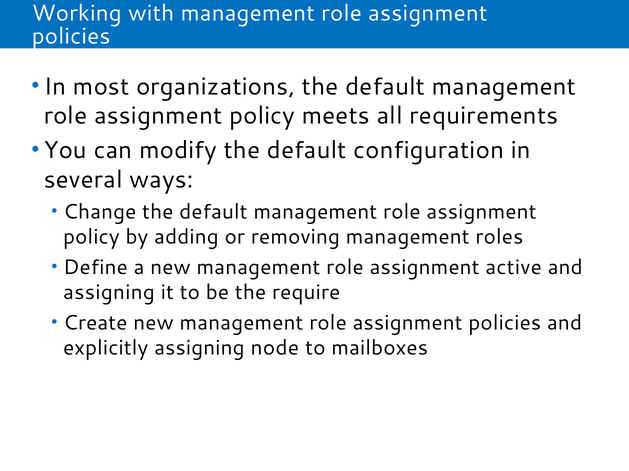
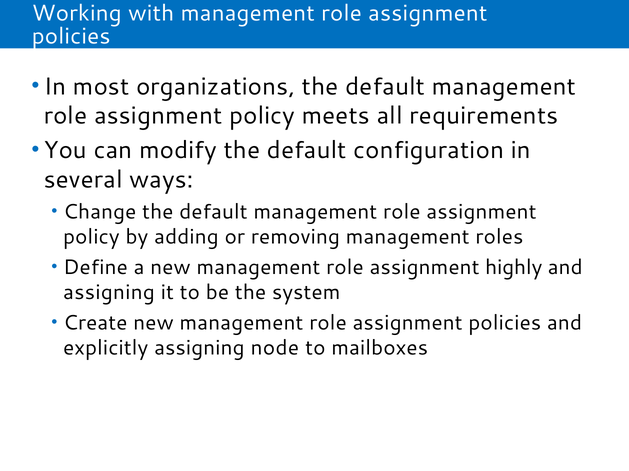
active: active -> highly (514, 268)
require: require -> system (306, 293)
